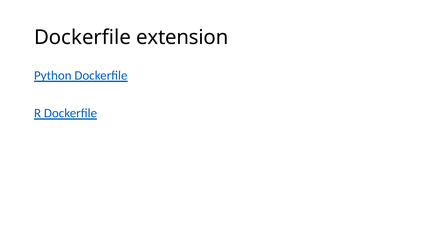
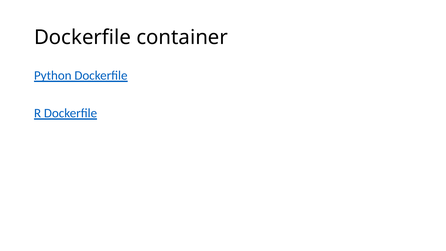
extension: extension -> container (182, 37)
